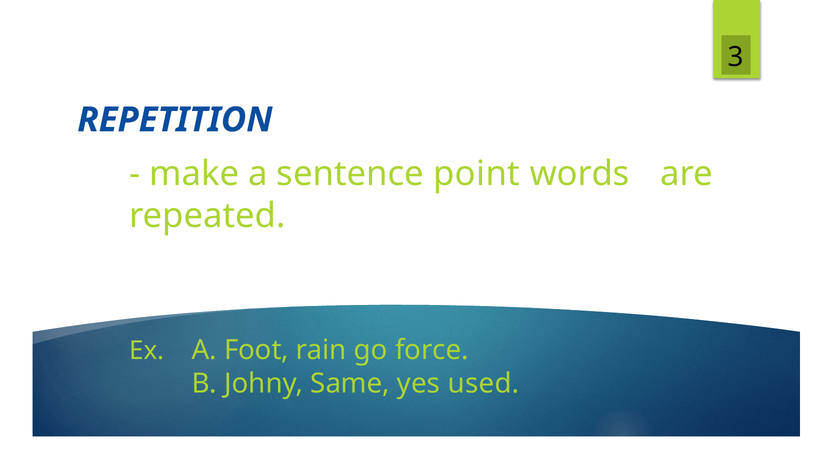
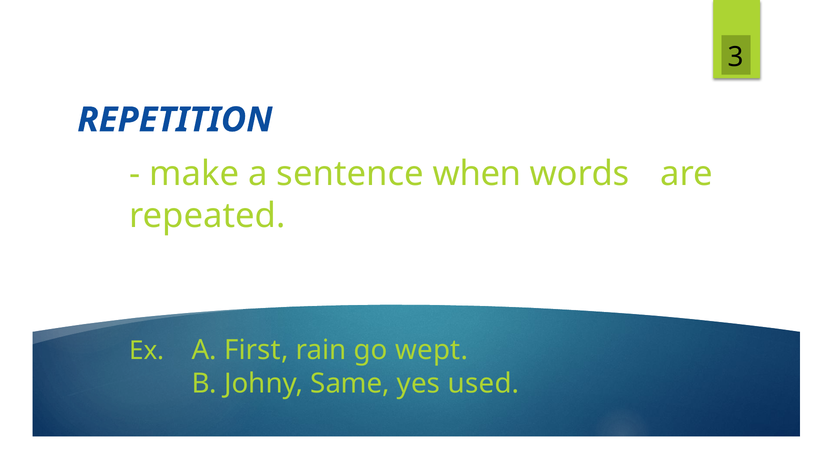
point: point -> when (477, 174)
Foot: Foot -> First (256, 350)
force: force -> wept (432, 350)
